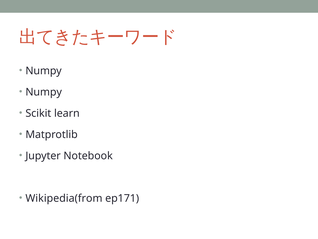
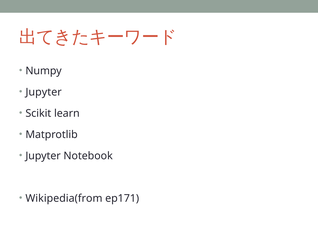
Numpy: Numpy -> Jupyter (44, 92)
